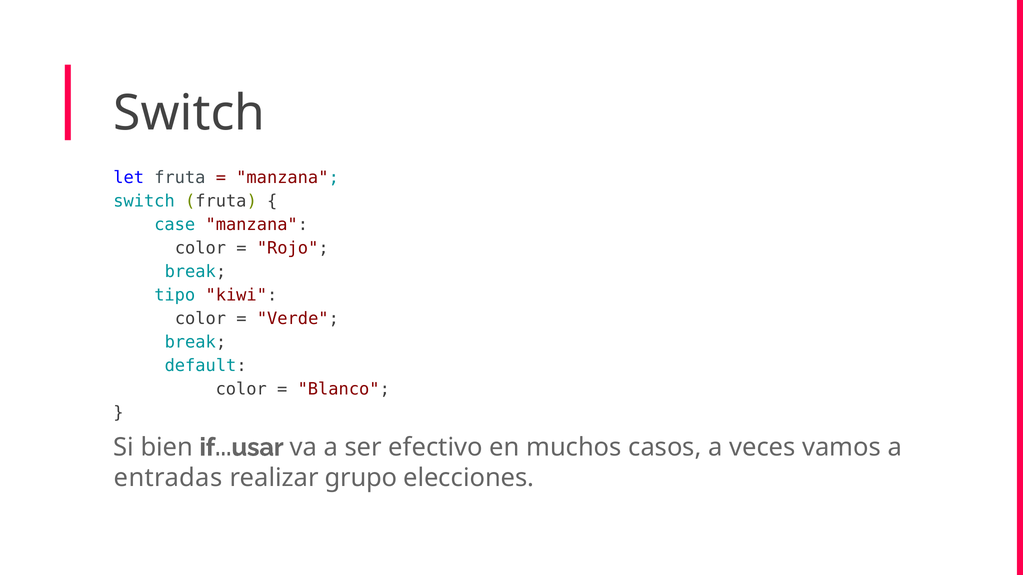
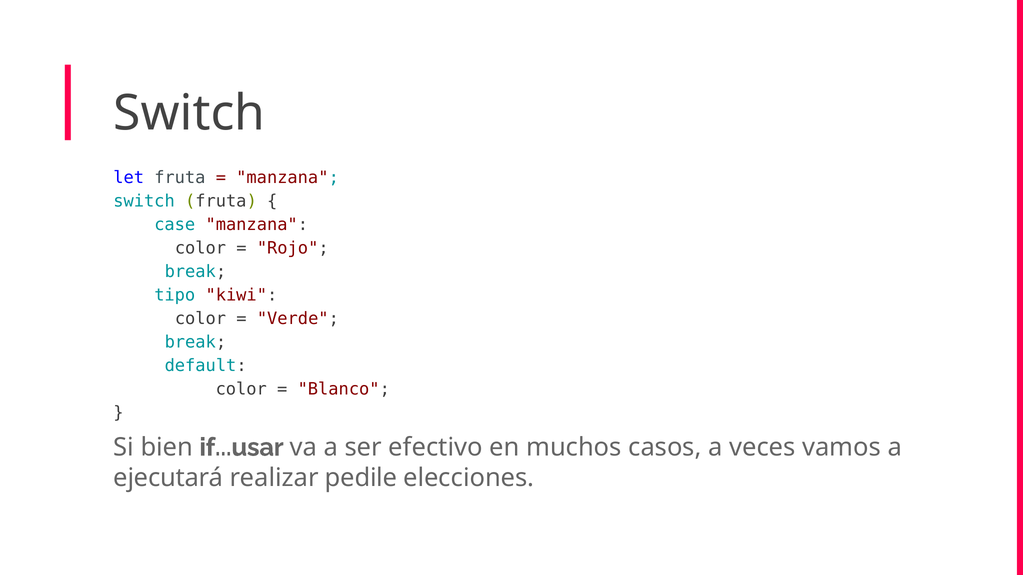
entradas: entradas -> ejecutará (168, 478)
grupo: grupo -> pedile (361, 478)
